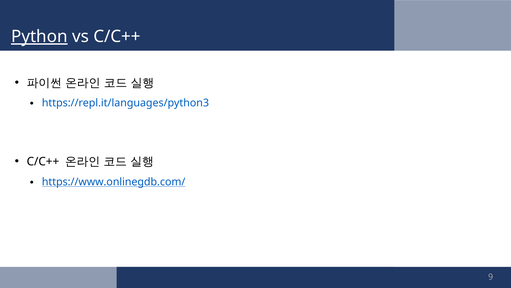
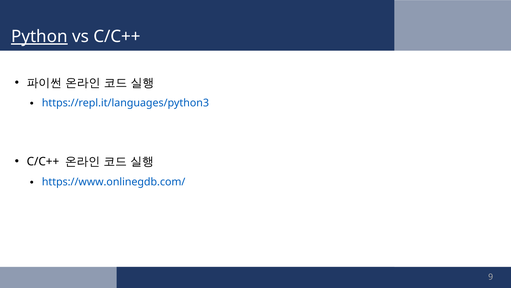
https://www.onlinegdb.com/ underline: present -> none (114, 182)
